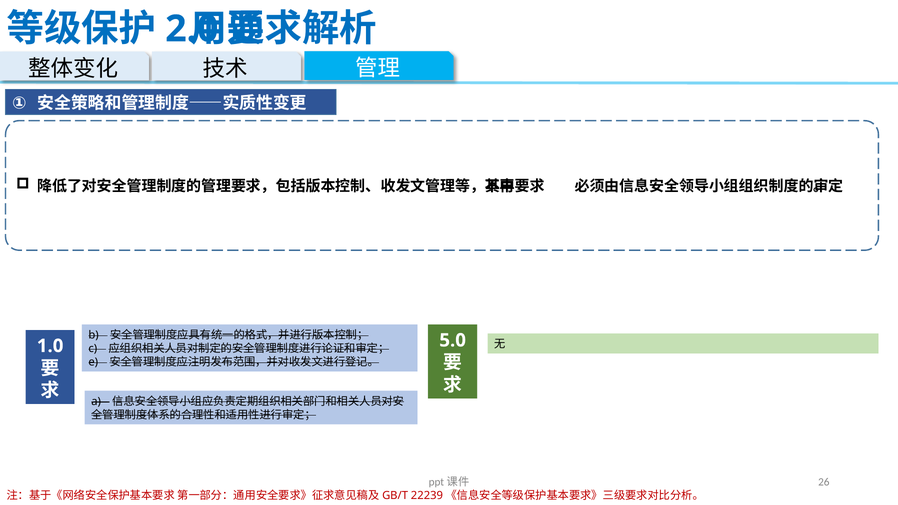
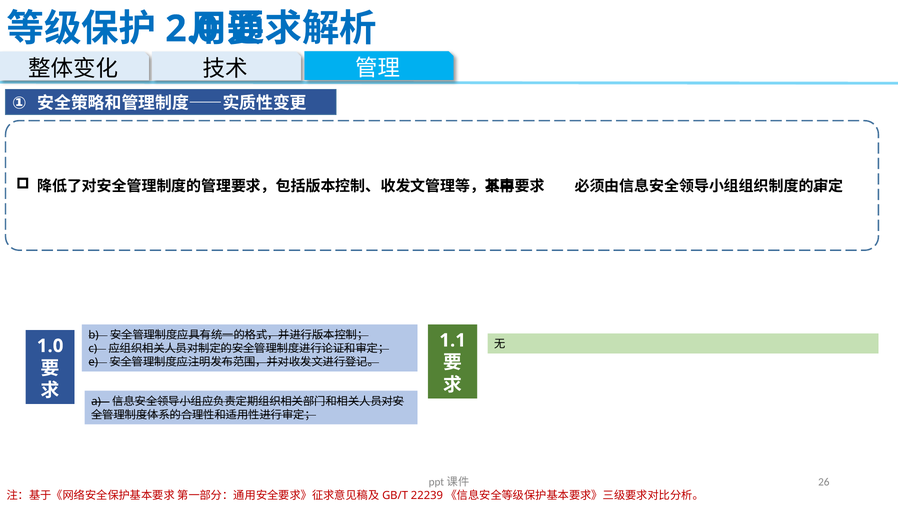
5.0: 5.0 -> 1.1 (453, 340)
